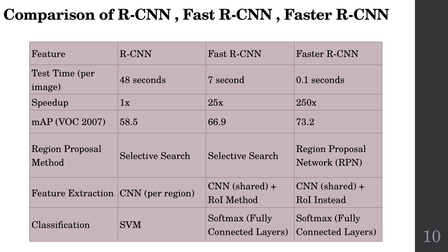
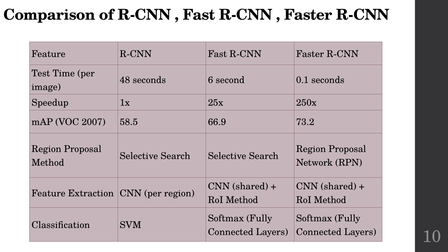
7: 7 -> 6 (211, 80)
Instead: Instead -> Method (330, 200)
